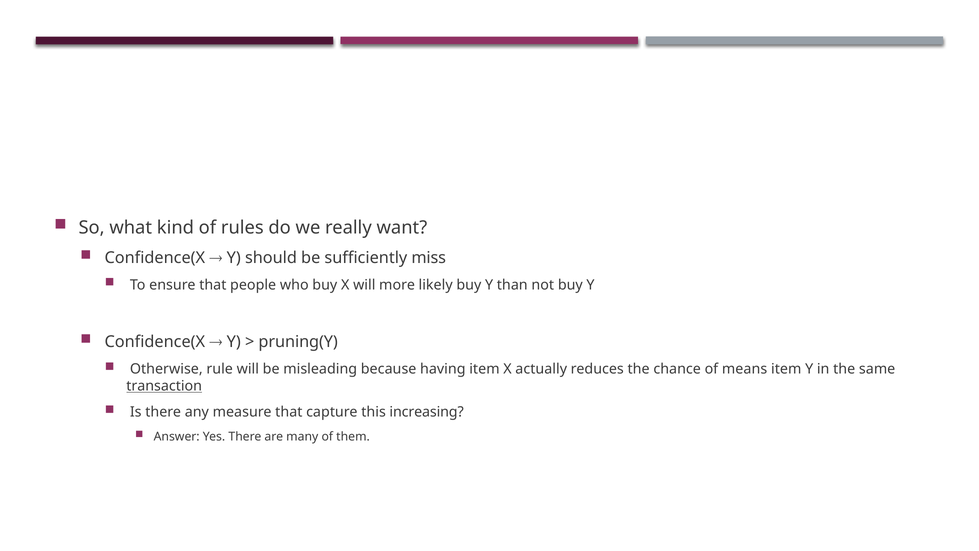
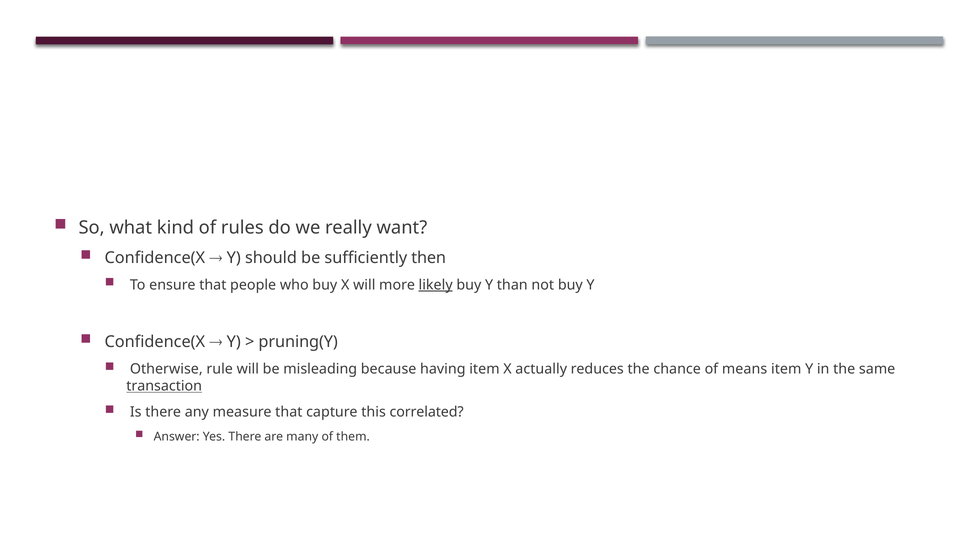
miss: miss -> then (429, 257)
likely underline: none -> present (436, 285)
increasing: increasing -> correlated (427, 412)
